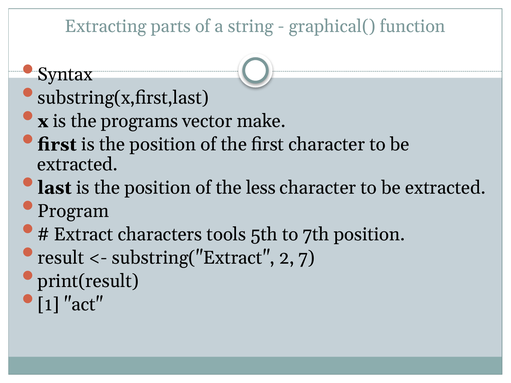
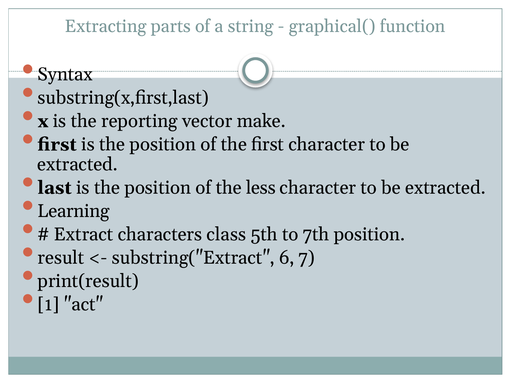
programs: programs -> reporting (139, 121)
Program: Program -> Learning (74, 211)
tools: tools -> class (226, 235)
2: 2 -> 6 (287, 258)
